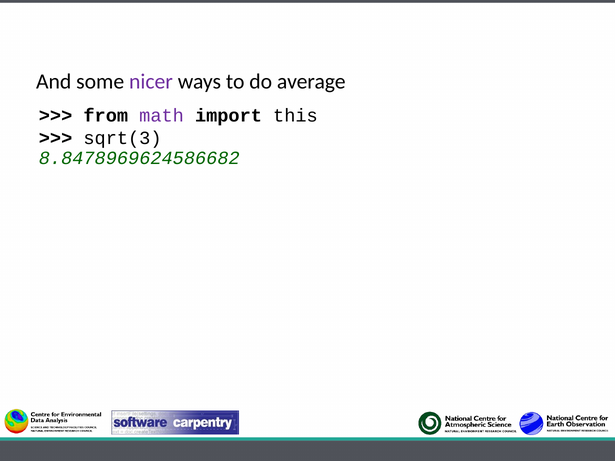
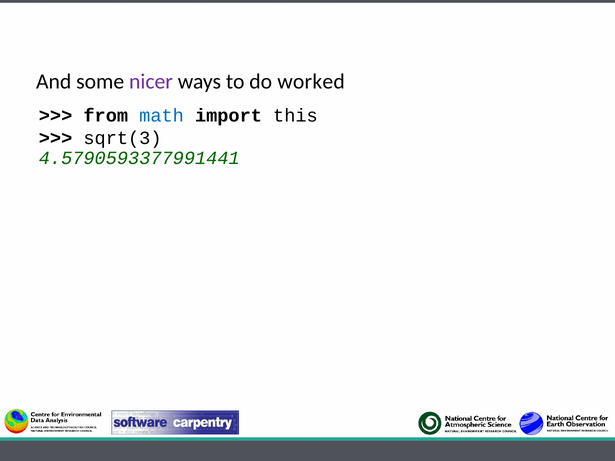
average: average -> worked (311, 82)
math colour: purple -> blue (162, 116)
8.8478969624586682: 8.8478969624586682 -> 4.5790593377991441 (139, 158)
